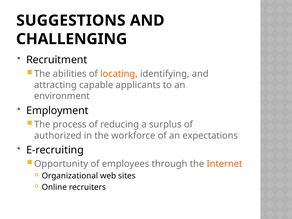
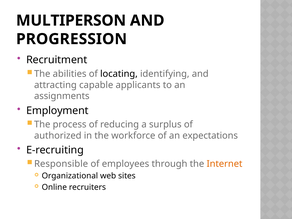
SUGGESTIONS: SUGGESTIONS -> MULTIPERSON (71, 21)
CHALLENGING: CHALLENGING -> PROGRESSION (72, 39)
locating colour: orange -> black (119, 74)
environment: environment -> assignments (62, 96)
Opportunity: Opportunity -> Responsible (61, 164)
